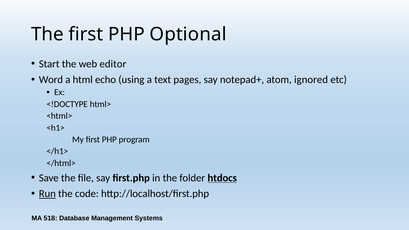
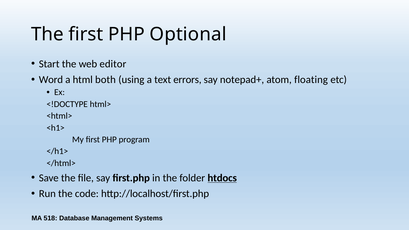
echo: echo -> both (105, 80)
pages: pages -> errors (187, 80)
ignored: ignored -> floating (311, 80)
Run underline: present -> none (47, 194)
